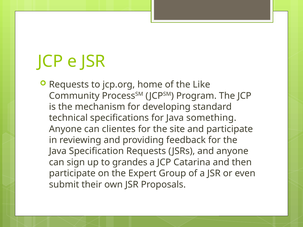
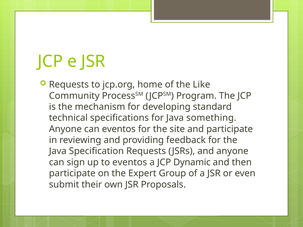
can clientes: clientes -> eventos (119, 129)
to grandes: grandes -> eventos (130, 162)
Catarina: Catarina -> Dynamic (192, 162)
